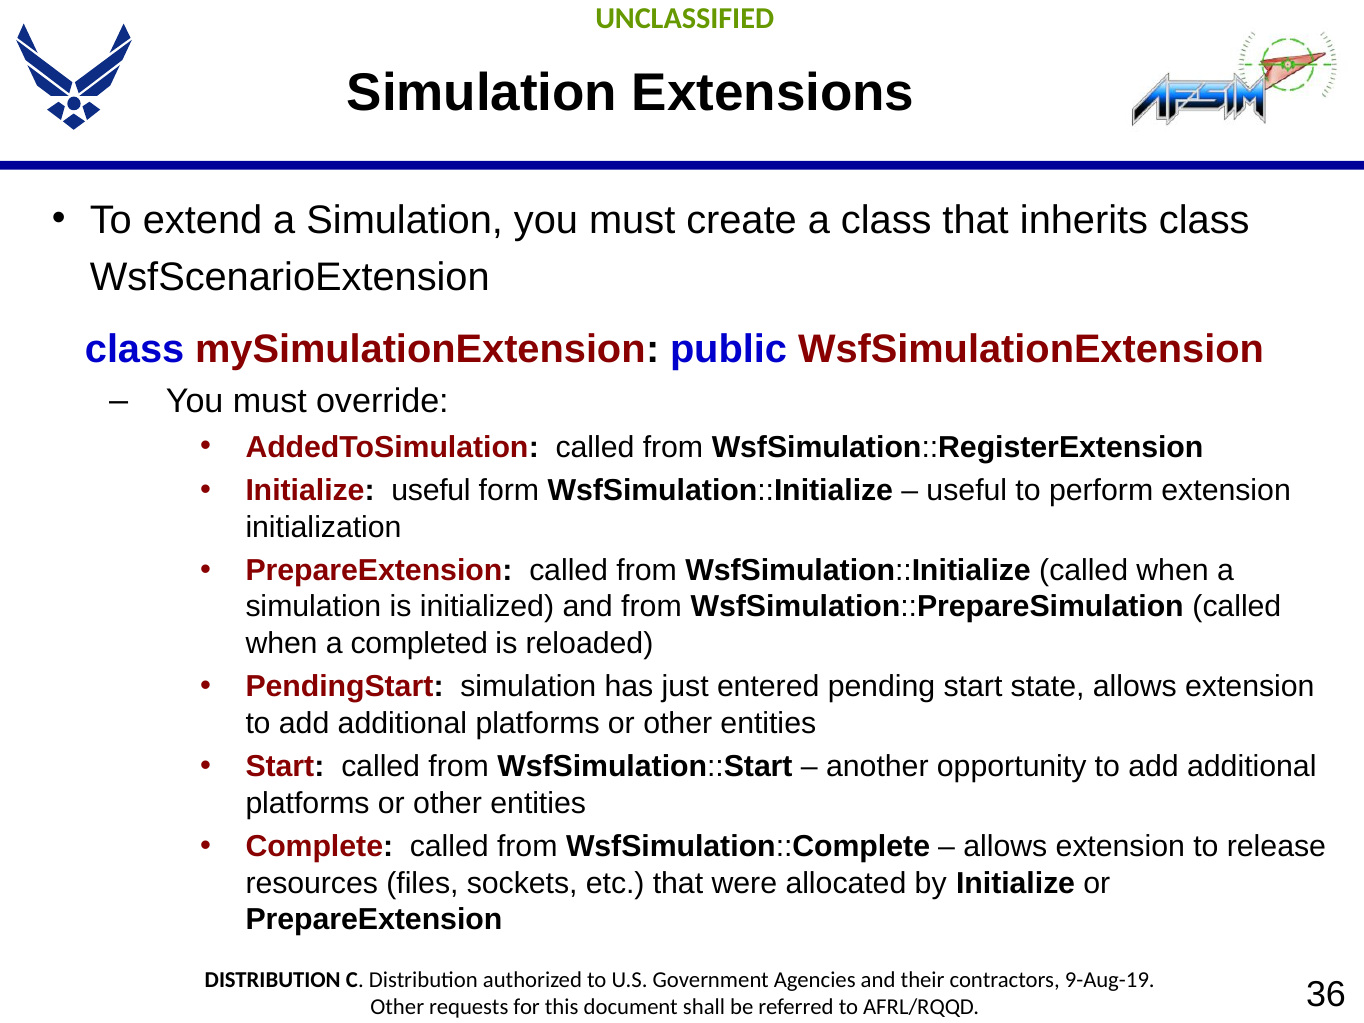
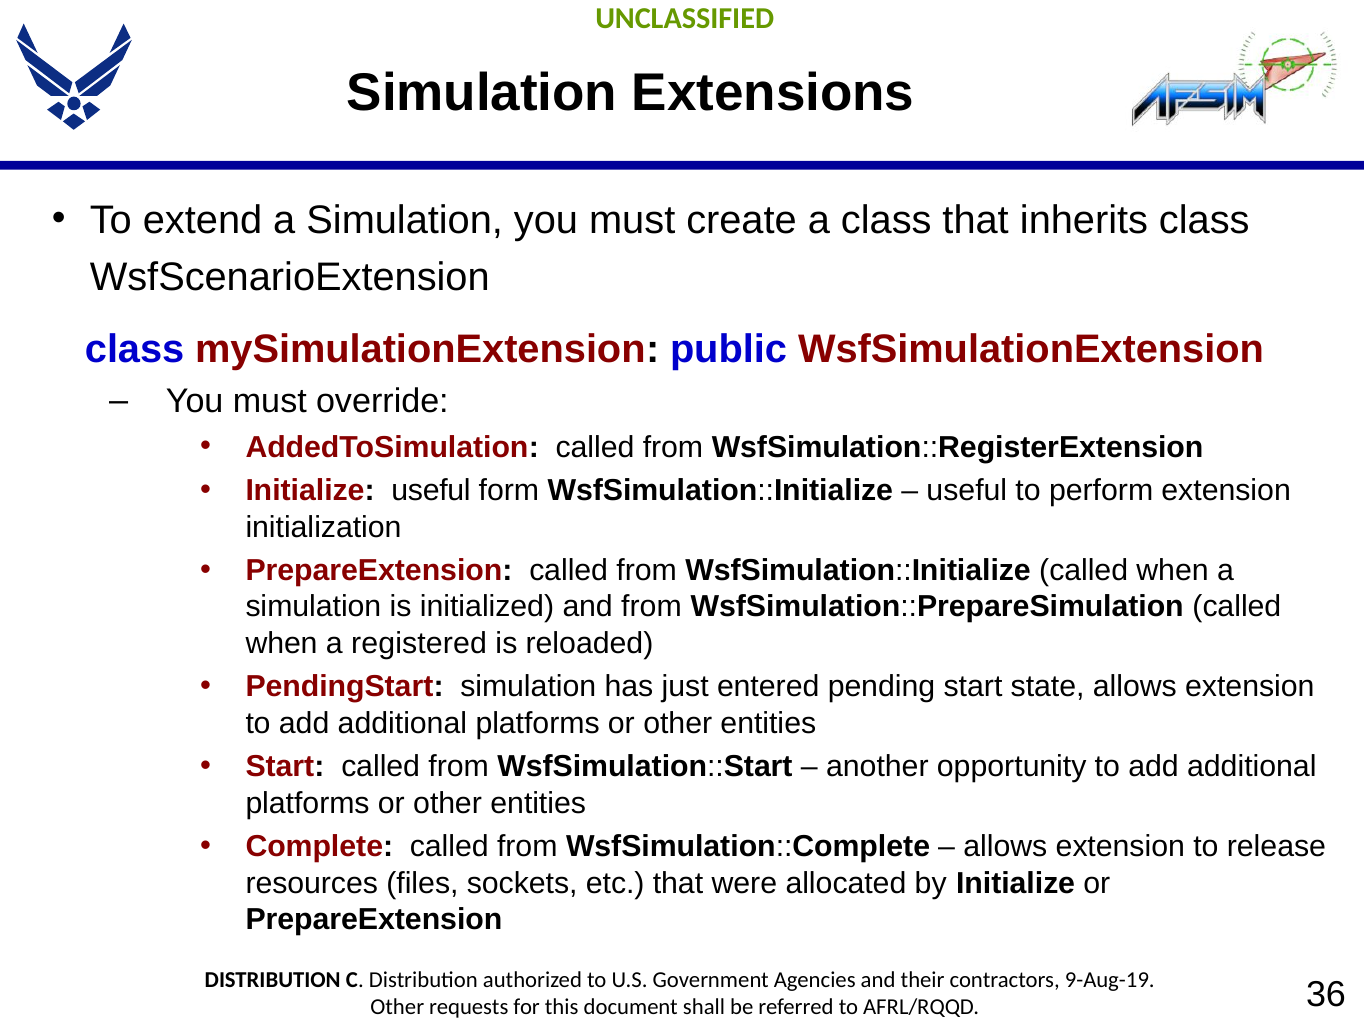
completed: completed -> registered (419, 643)
